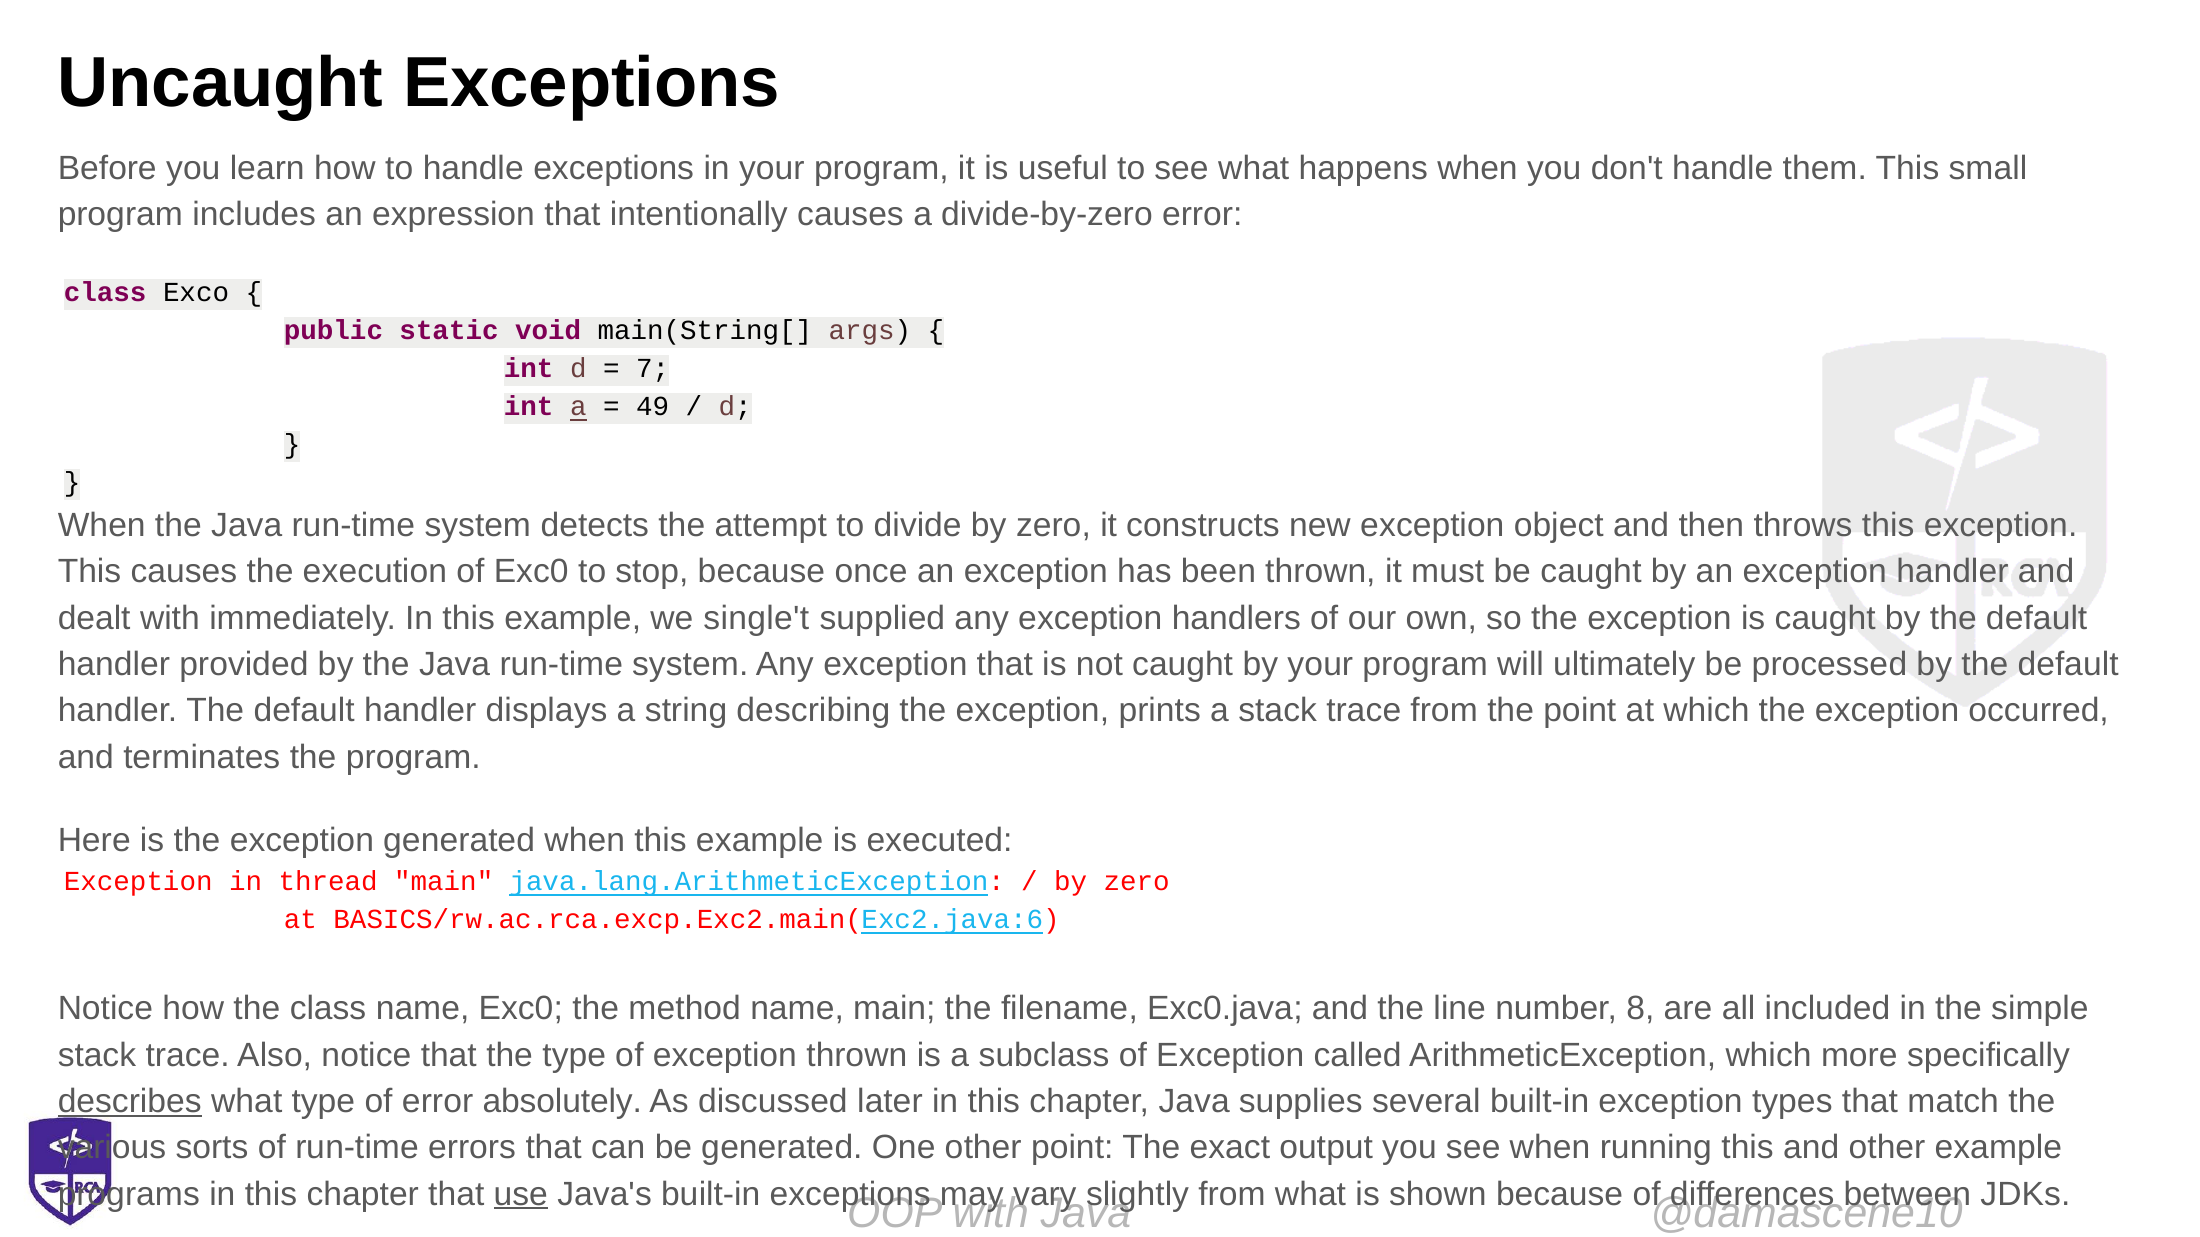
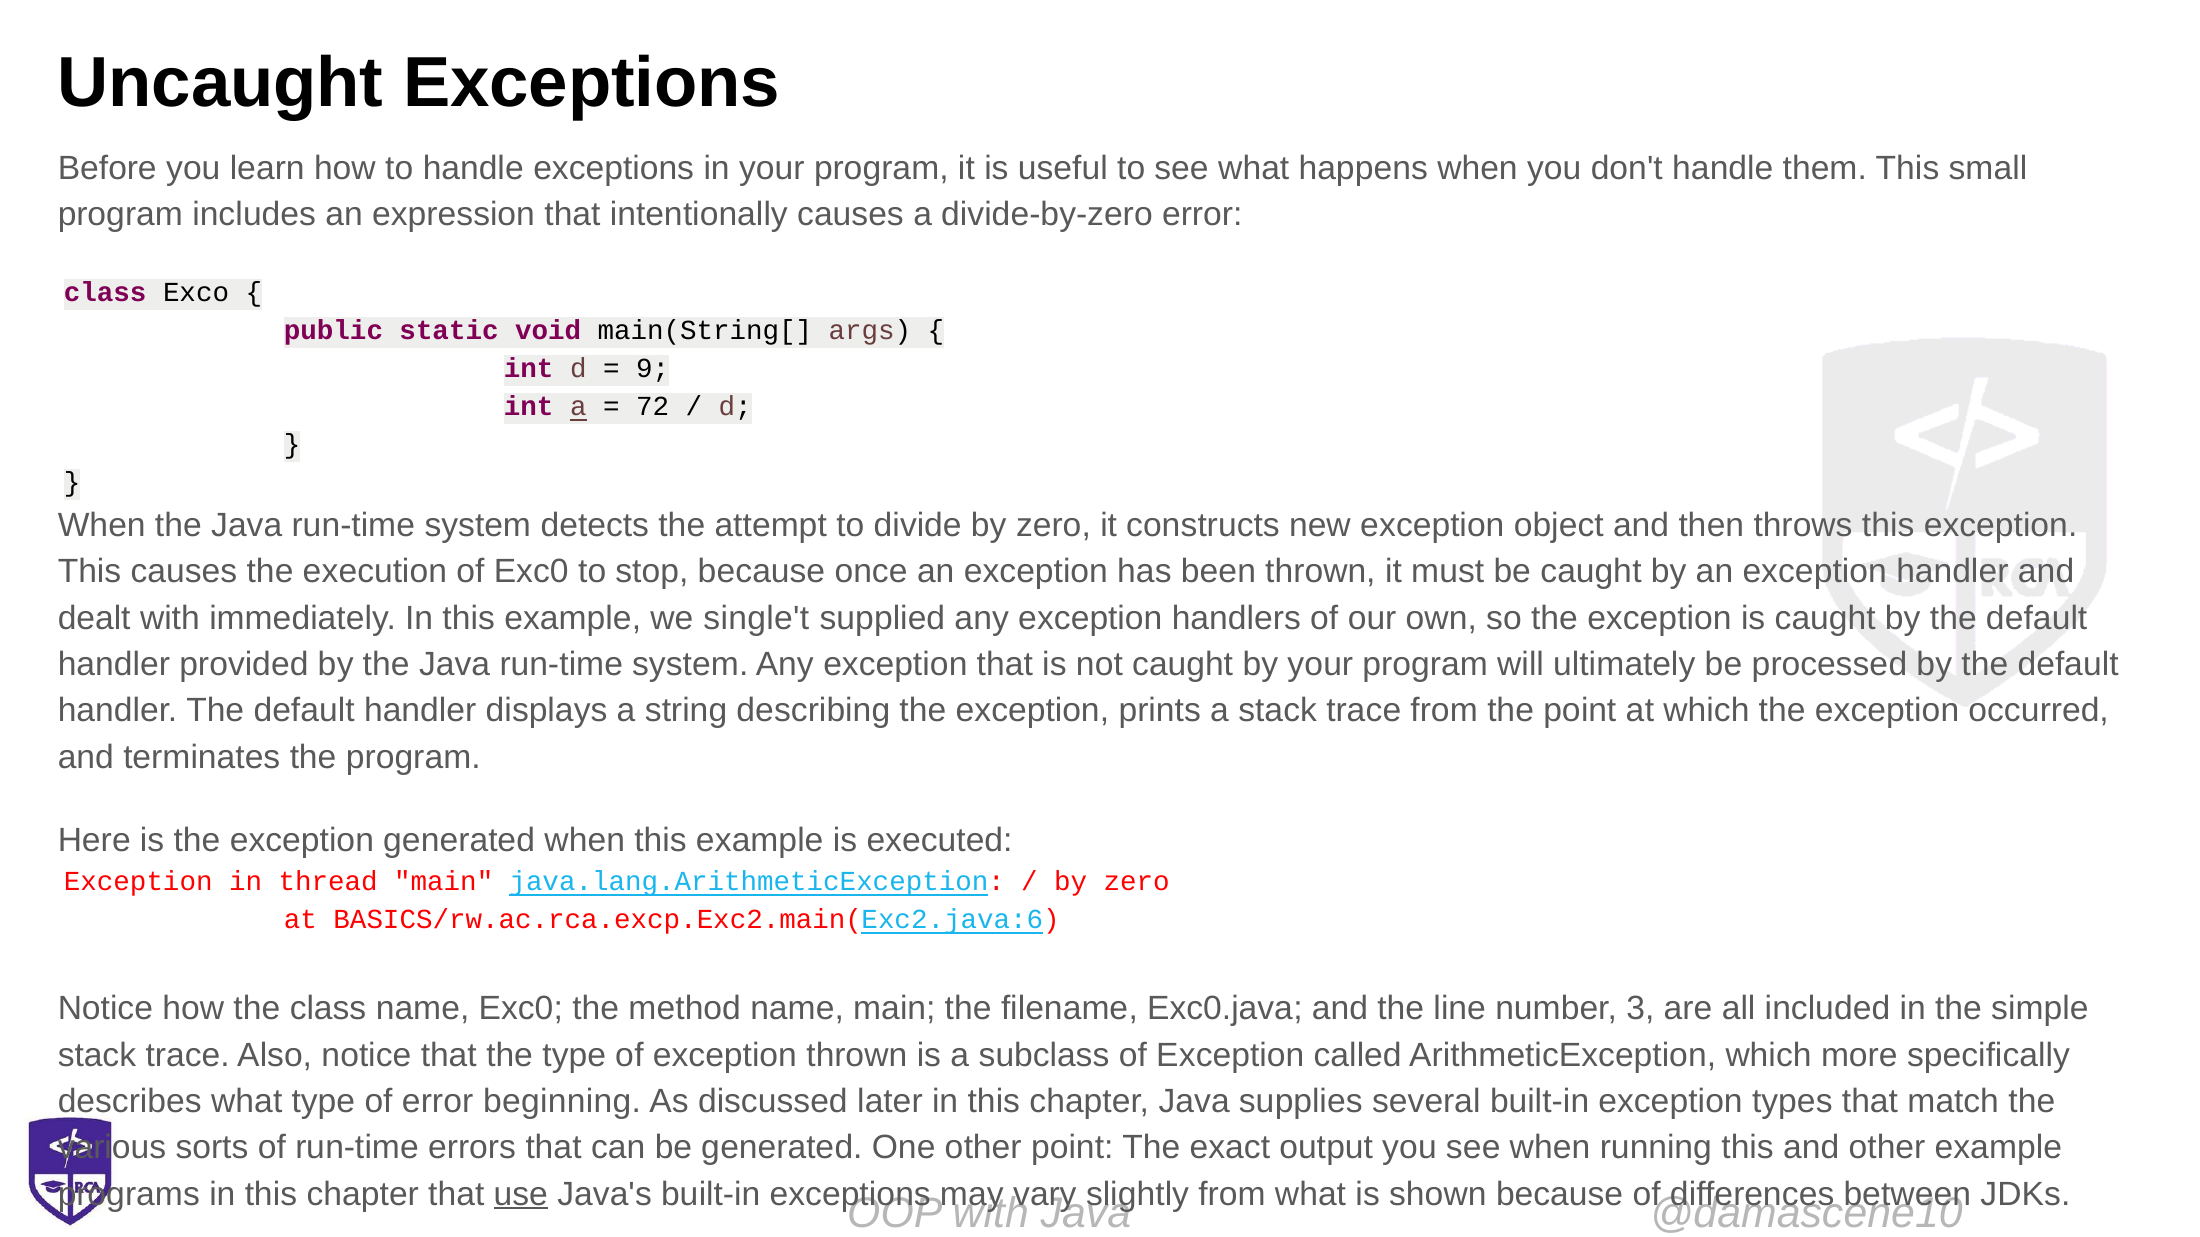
7: 7 -> 9 (653, 369)
49: 49 -> 72 (653, 407)
8: 8 -> 3 (1640, 1009)
describes underline: present -> none (130, 1102)
absolutely: absolutely -> beginning (562, 1102)
